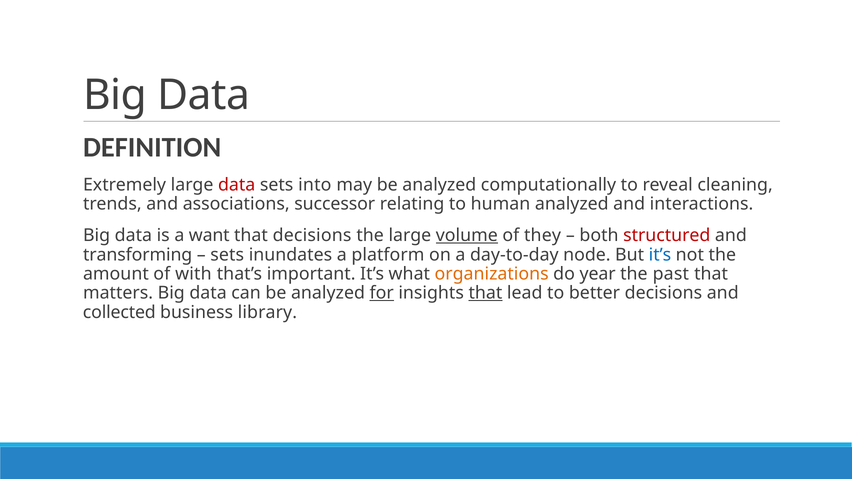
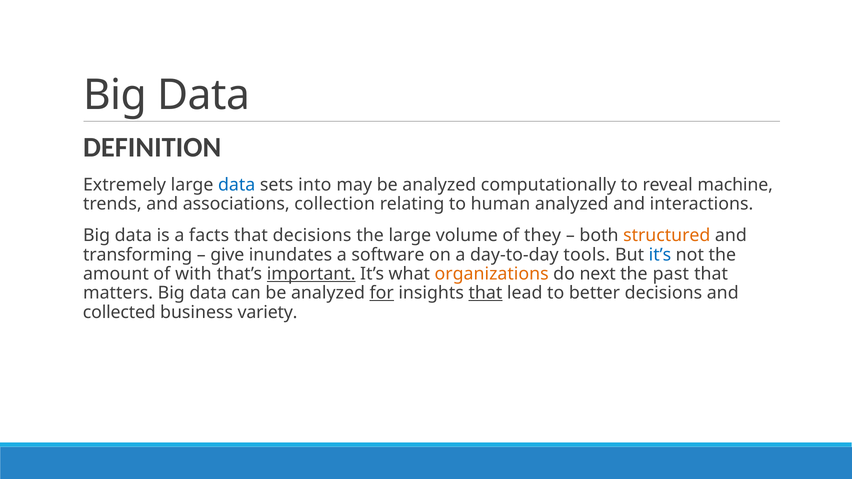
data colour: red -> blue (237, 185)
cleaning: cleaning -> machine (735, 185)
successor: successor -> collection (335, 204)
want: want -> facts (209, 236)
volume underline: present -> none (467, 236)
structured colour: red -> orange (667, 236)
sets: sets -> give (227, 255)
platform: platform -> software (388, 255)
node: node -> tools (587, 255)
important underline: none -> present (311, 274)
year: year -> next (598, 274)
library: library -> variety (268, 312)
